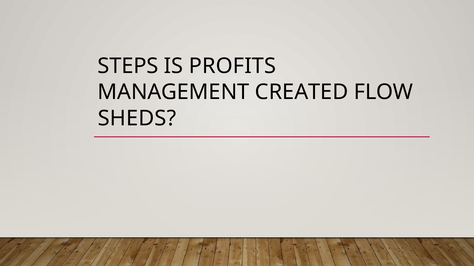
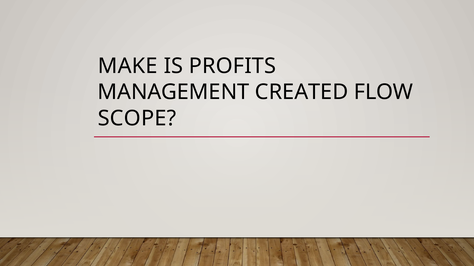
STEPS: STEPS -> MAKE (128, 66)
SHEDS: SHEDS -> SCOPE (137, 118)
